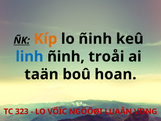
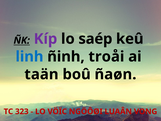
Kíp colour: orange -> purple (45, 39)
lo ñinh: ñinh -> saép (95, 39)
hoan: hoan -> ñaøn (115, 74)
